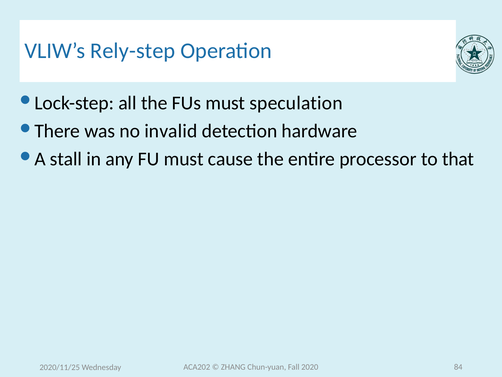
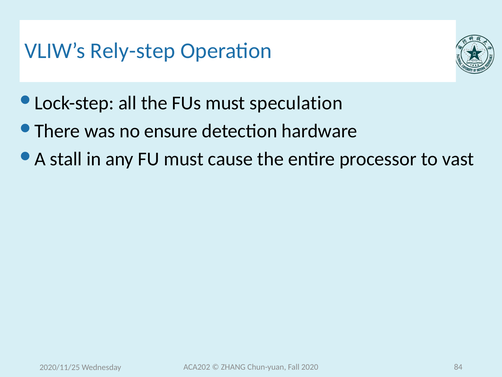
invalid: invalid -> ensure (171, 131)
that: that -> vast (458, 159)
